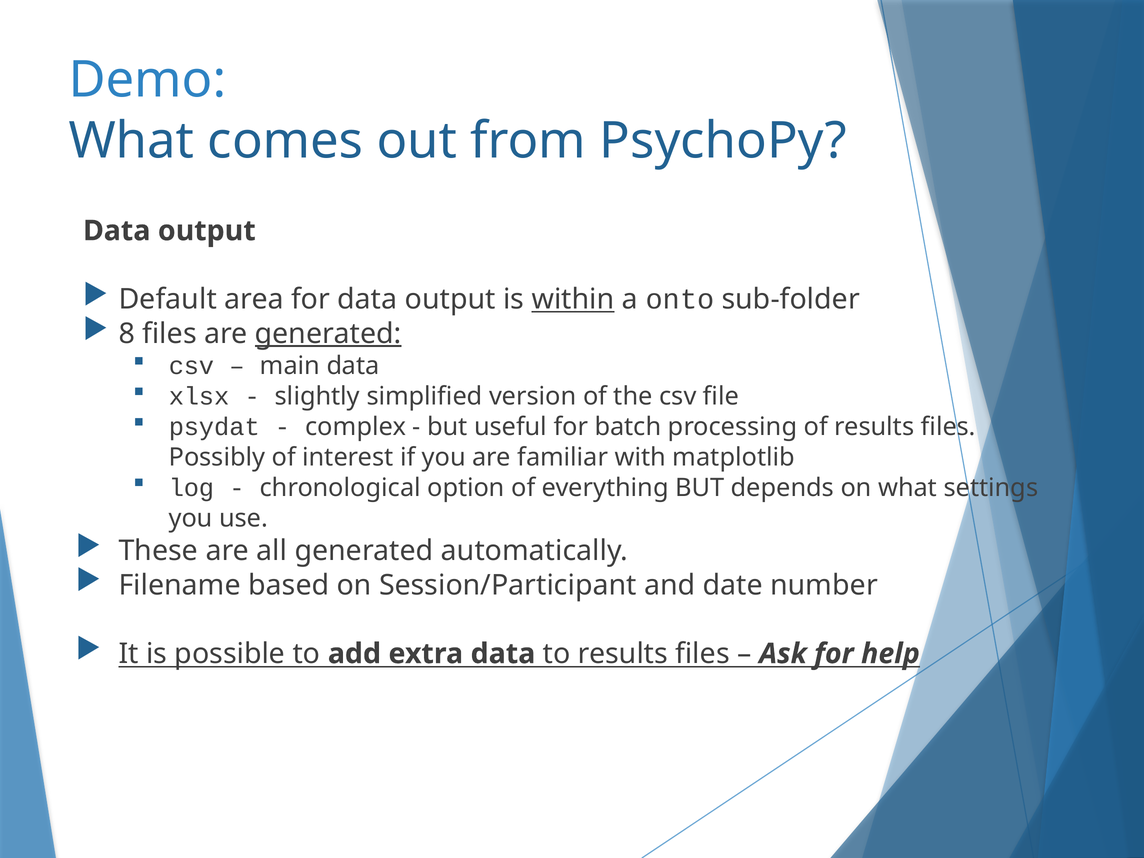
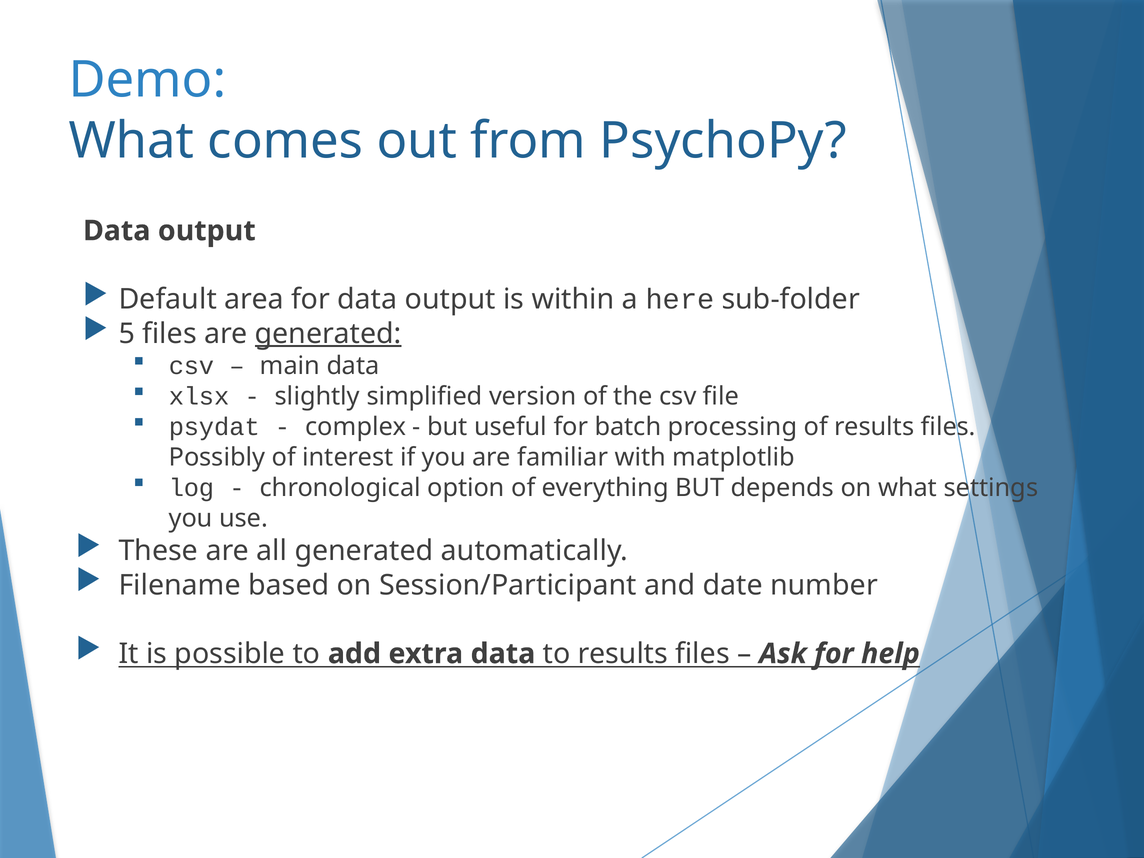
within underline: present -> none (573, 299)
onto: onto -> here (680, 299)
8: 8 -> 5 (127, 334)
